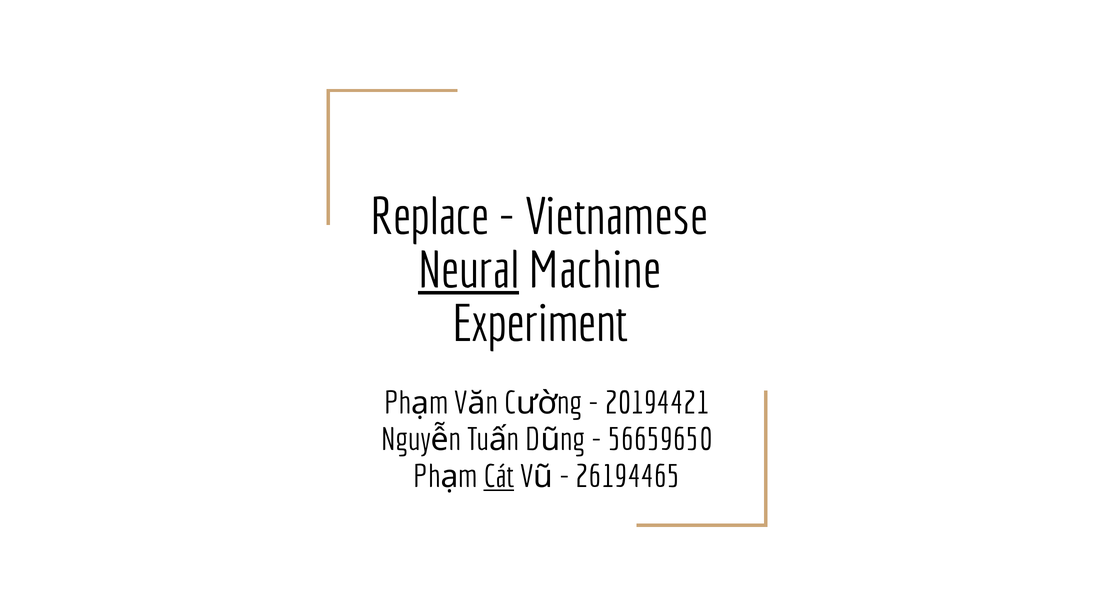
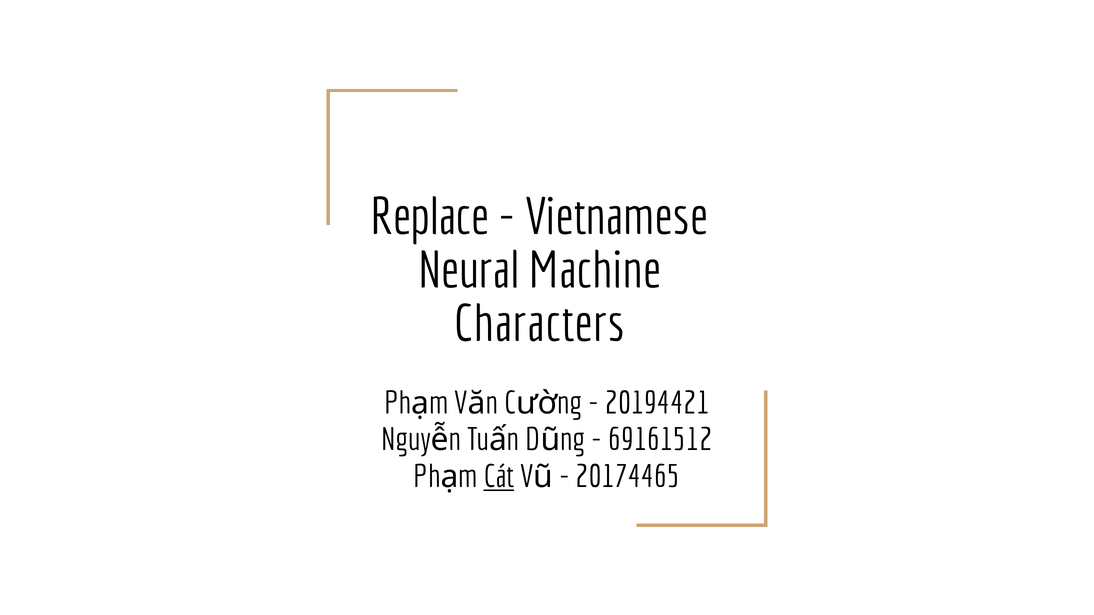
Neural underline: present -> none (469, 271)
Experiment: Experiment -> Characters (539, 324)
56659650: 56659650 -> 69161512 (660, 440)
26194465: 26194465 -> 20174465 (628, 477)
